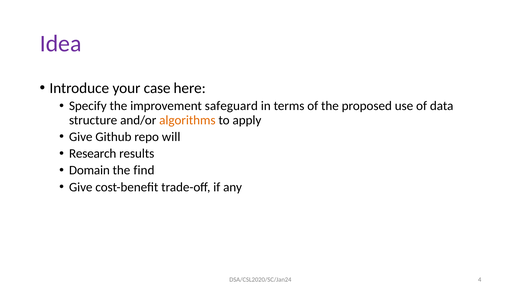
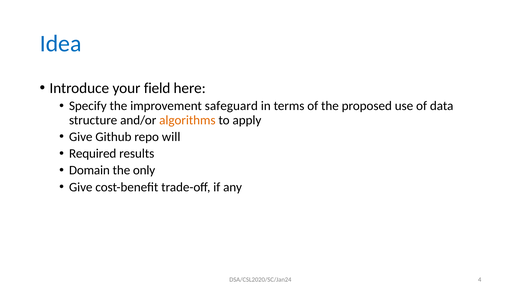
Idea colour: purple -> blue (61, 44)
case: case -> field (157, 88)
Research: Research -> Required (93, 154)
find: find -> only (144, 170)
